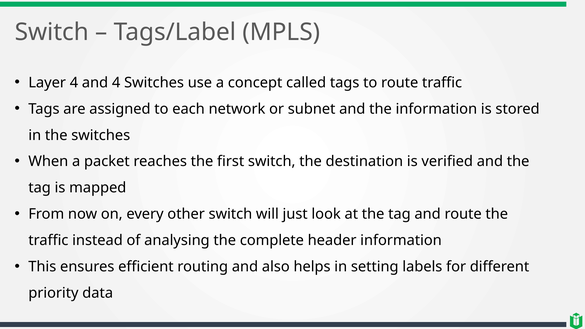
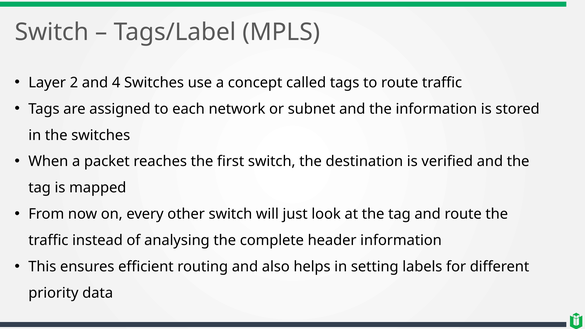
Layer 4: 4 -> 2 (74, 83)
